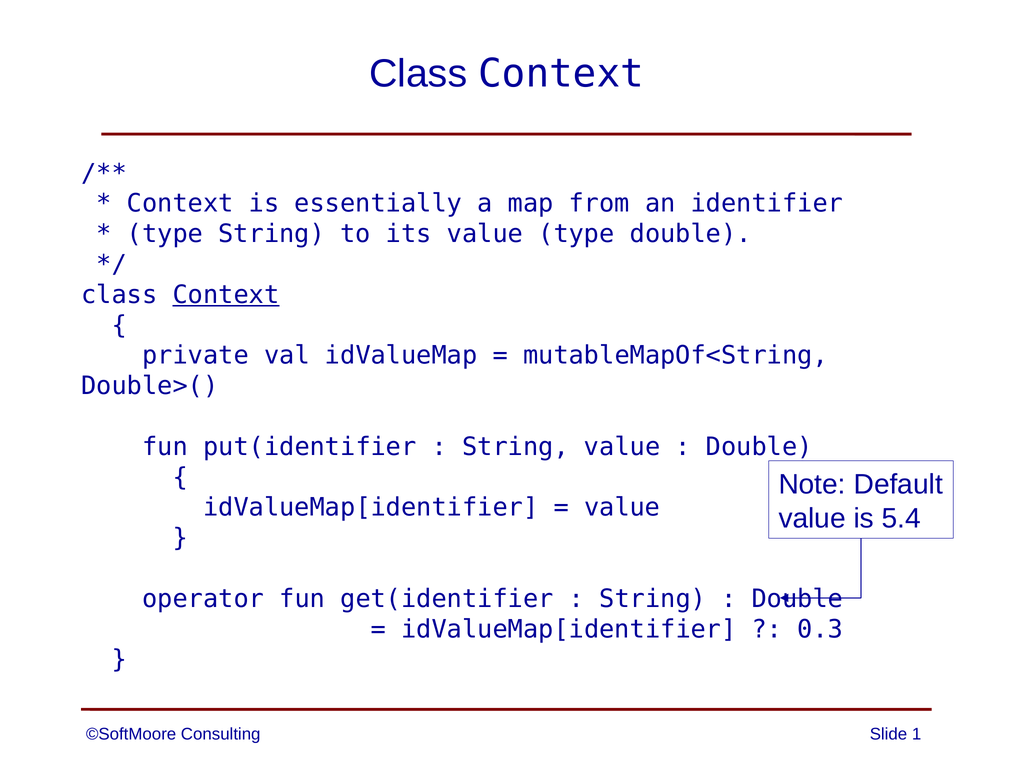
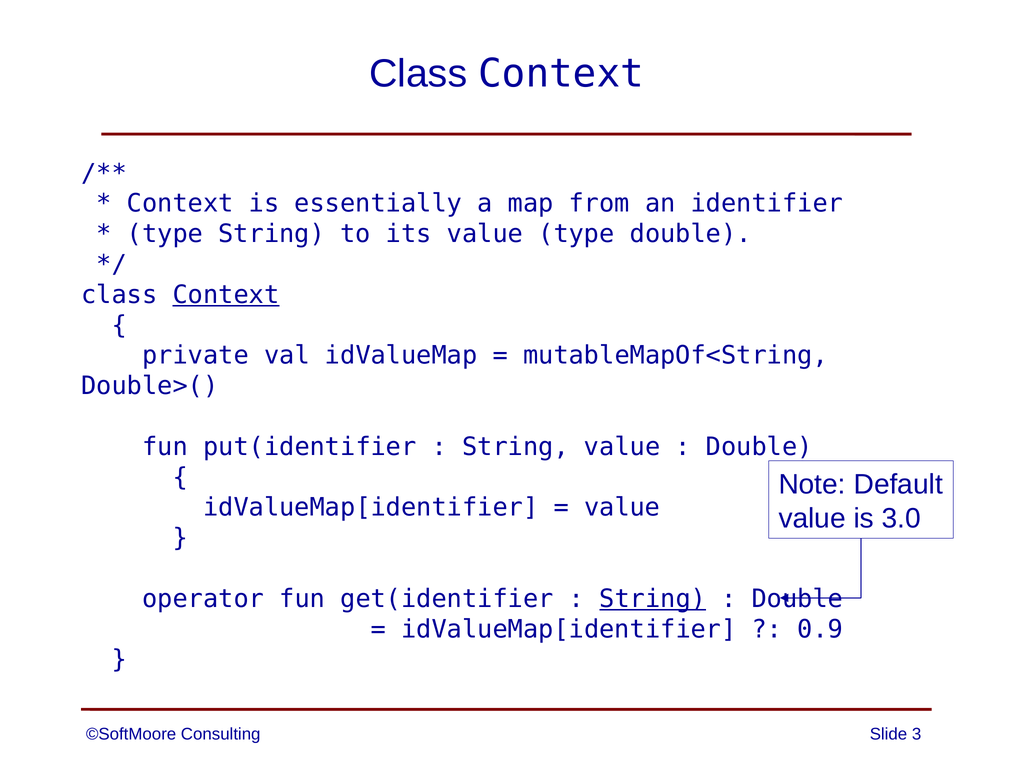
5.4: 5.4 -> 3.0 (901, 518)
String underline: none -> present (653, 599)
0.3: 0.3 -> 0.9 (820, 629)
1: 1 -> 3 (917, 734)
